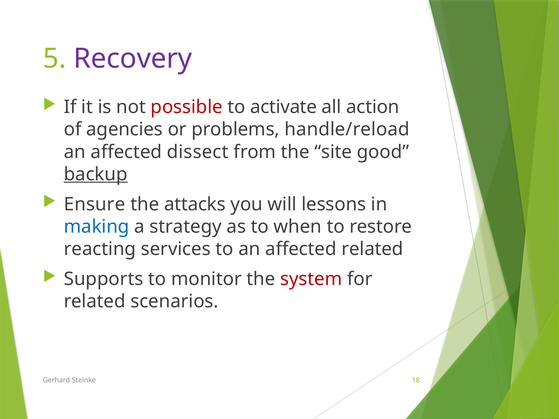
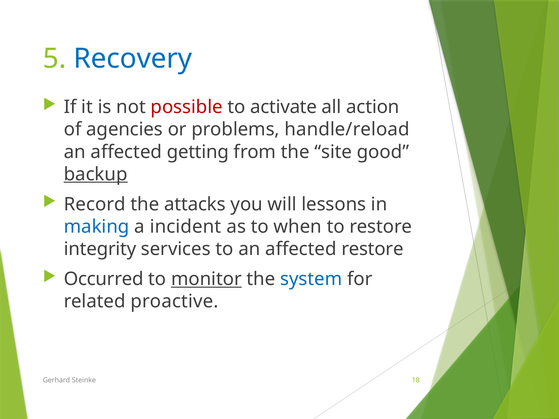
Recovery colour: purple -> blue (133, 59)
dissect: dissect -> getting (198, 152)
Ensure: Ensure -> Record (95, 204)
strategy: strategy -> incident (186, 227)
reacting: reacting -> integrity (100, 249)
affected related: related -> restore (373, 249)
Supports: Supports -> Occurred (104, 279)
monitor underline: none -> present (206, 279)
system colour: red -> blue (311, 279)
scenarios: scenarios -> proactive (174, 302)
